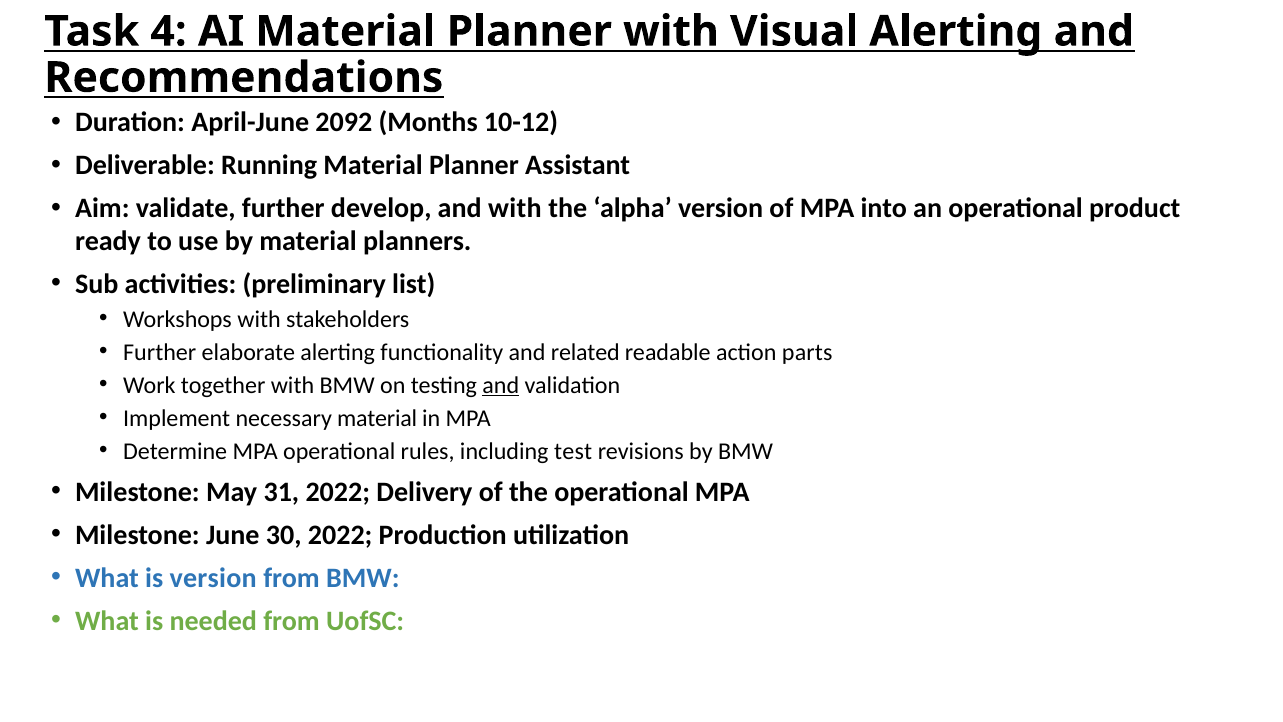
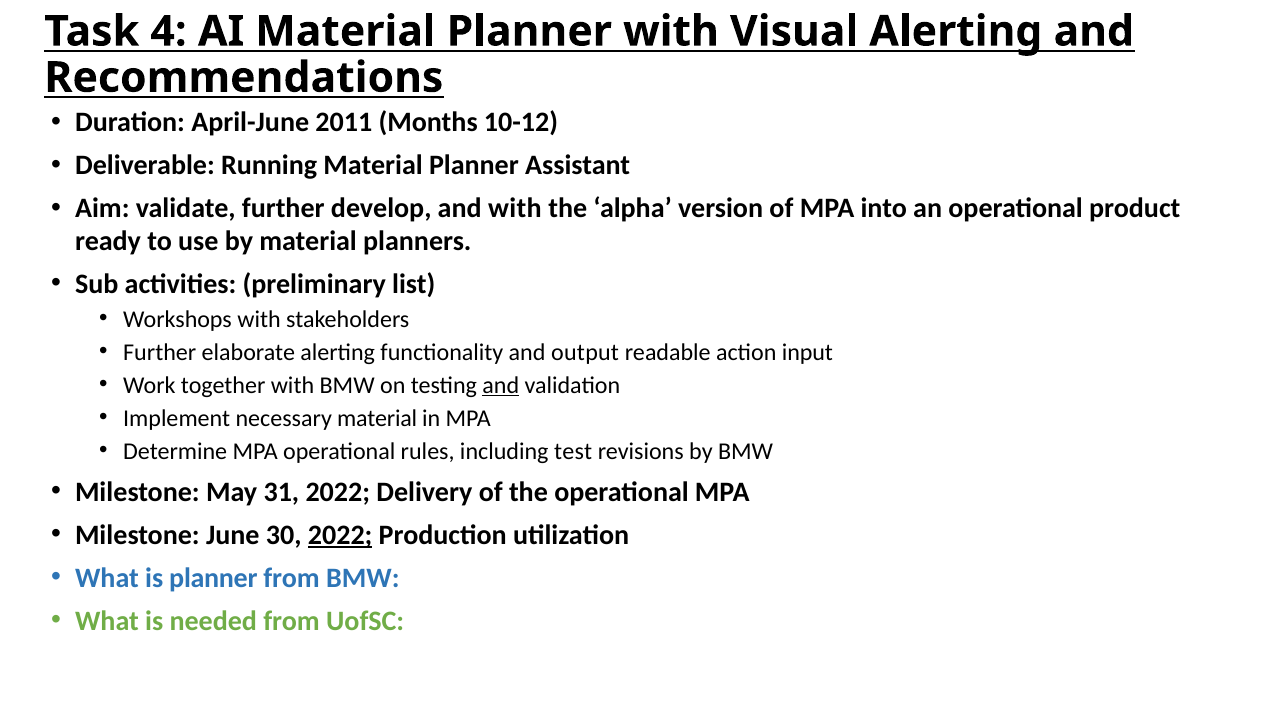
2092: 2092 -> 2011 (344, 122)
related: related -> output (585, 352)
parts: parts -> input (807, 352)
2022 underline: none -> present (340, 535)
is version: version -> planner (213, 578)
